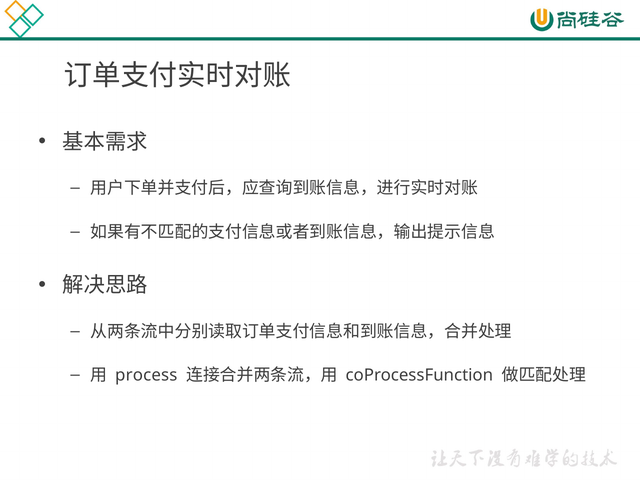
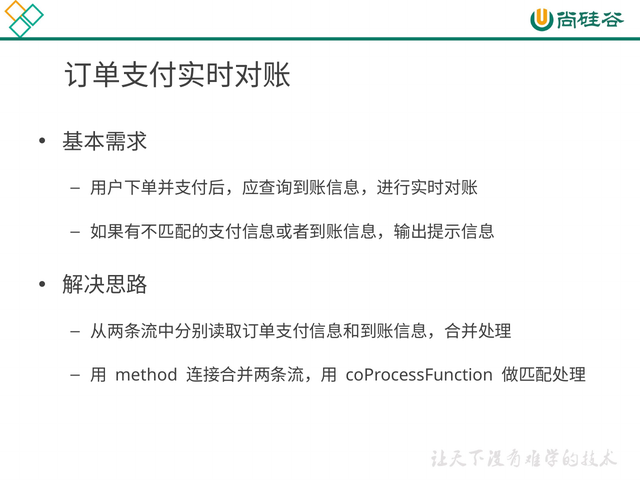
process: process -> method (146, 375)
